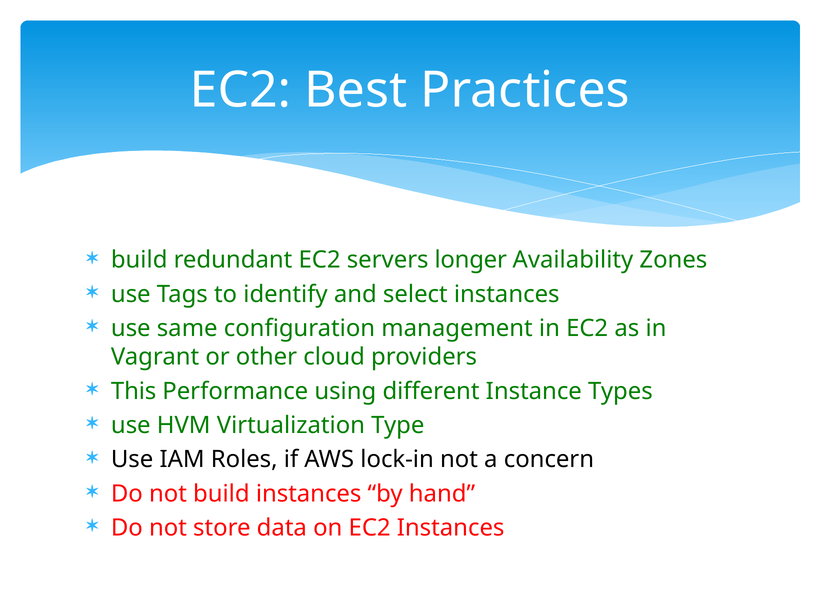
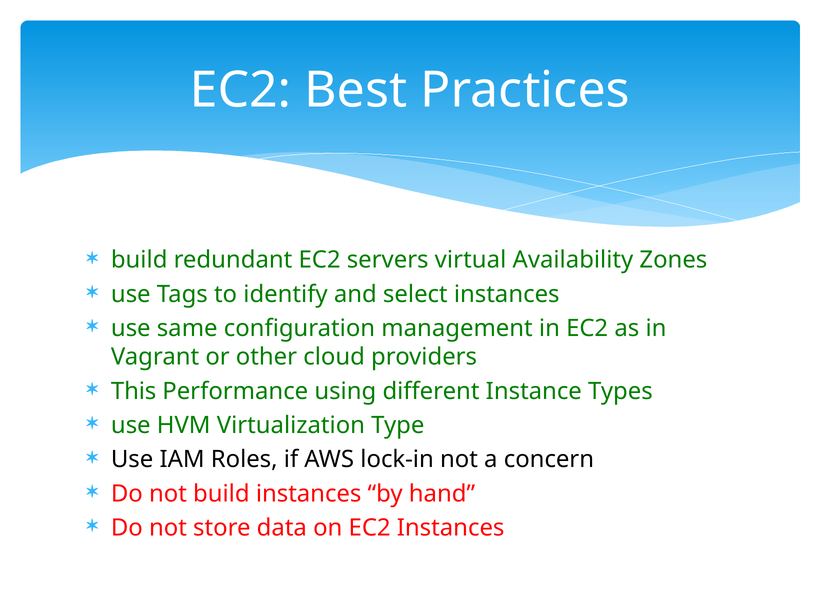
longer: longer -> virtual (471, 260)
